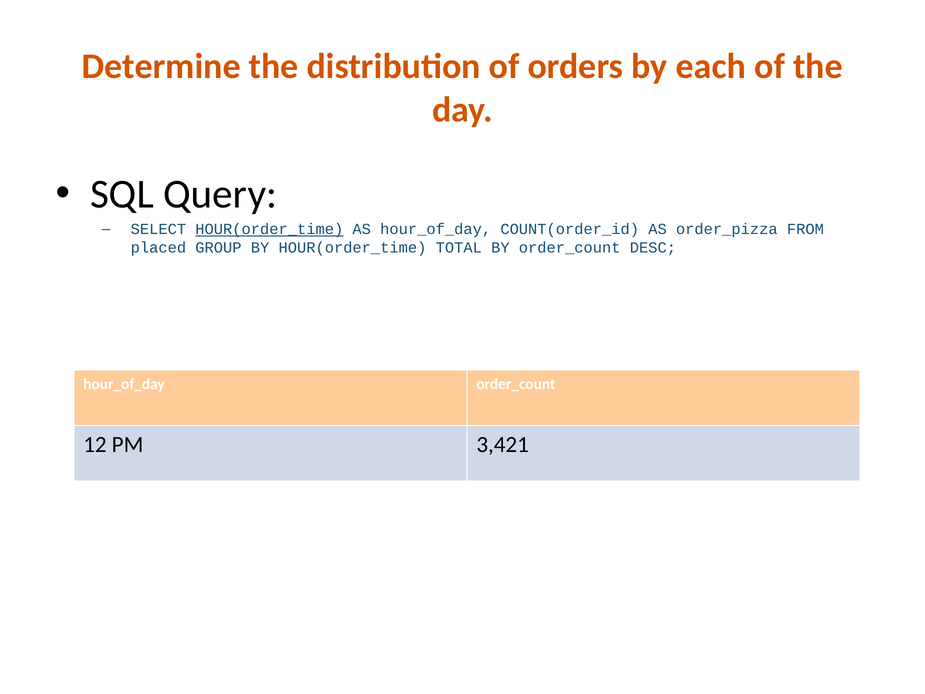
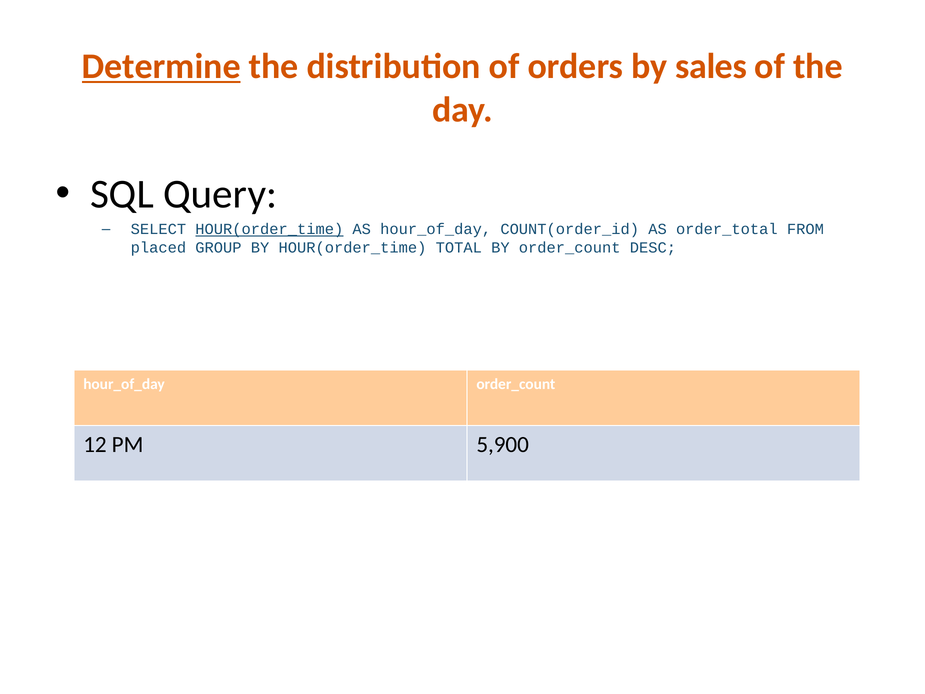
Determine underline: none -> present (161, 66)
each: each -> sales (711, 66)
order_pizza: order_pizza -> order_total (727, 229)
3,421: 3,421 -> 5,900 (503, 445)
